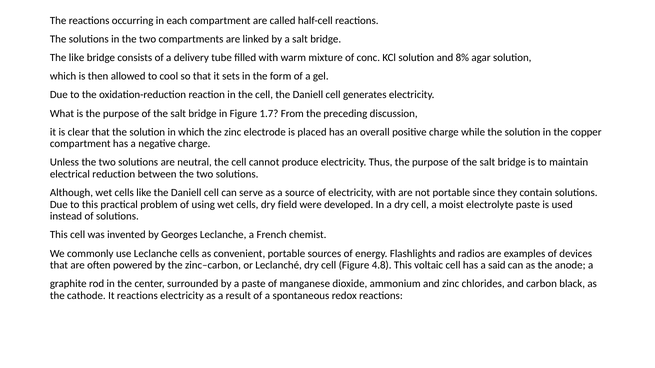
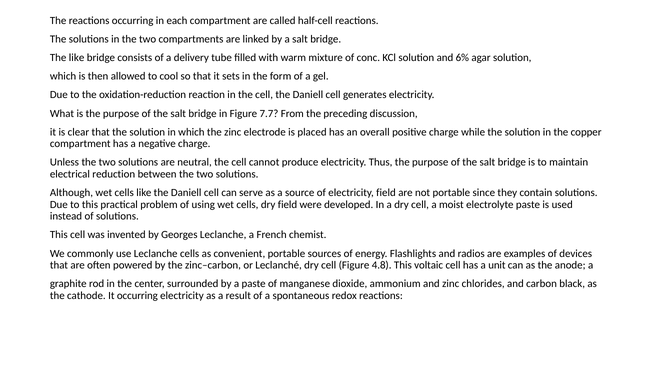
8%: 8% -> 6% (462, 58)
1.7: 1.7 -> 7.7 (269, 114)
electricity with: with -> field (386, 193)
said: said -> unit (497, 266)
It reactions: reactions -> occurring (137, 296)
